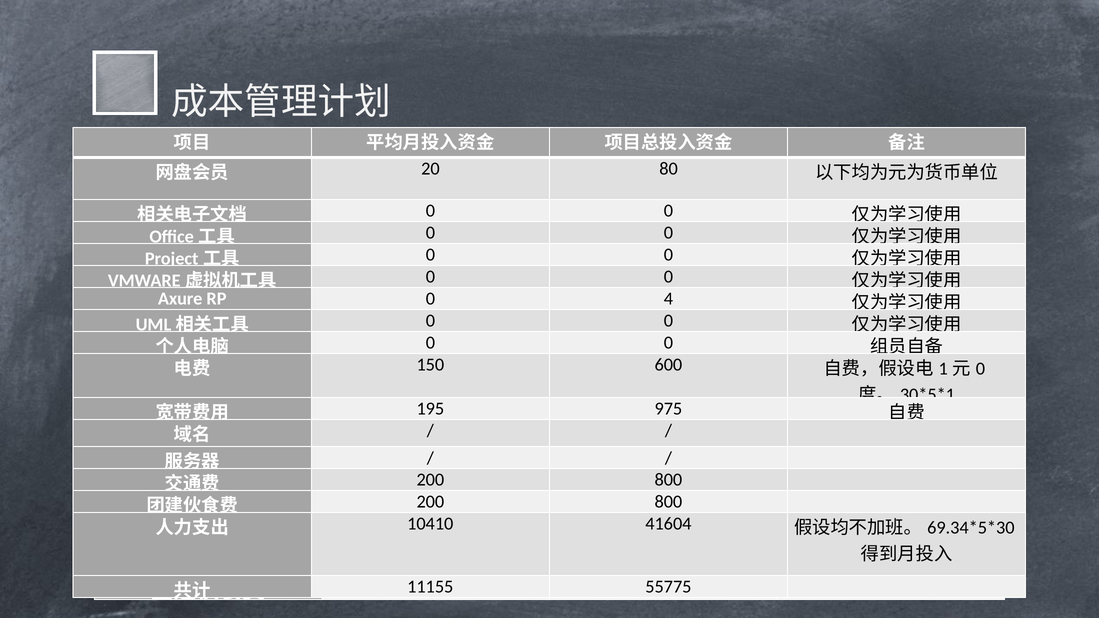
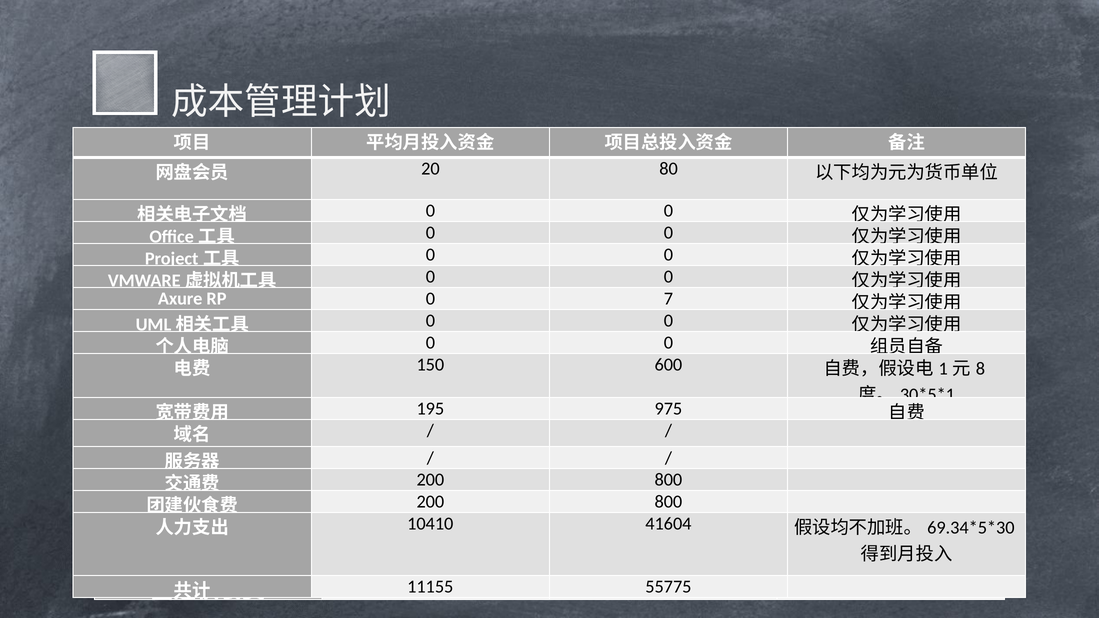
4: 4 -> 7 (669, 299)
0: 0 -> 8 (980, 369)
